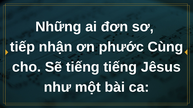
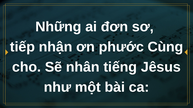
Sẽ tiếng: tiếng -> nhân (83, 67)
